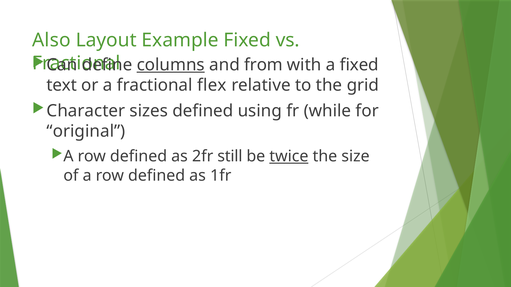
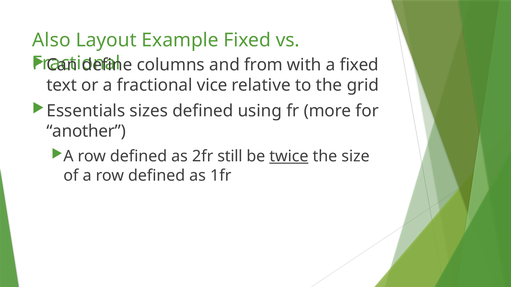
columns underline: present -> none (171, 65)
flex: flex -> vice (212, 85)
Character: Character -> Essentials (86, 111)
while: while -> more (328, 111)
original: original -> another (86, 132)
